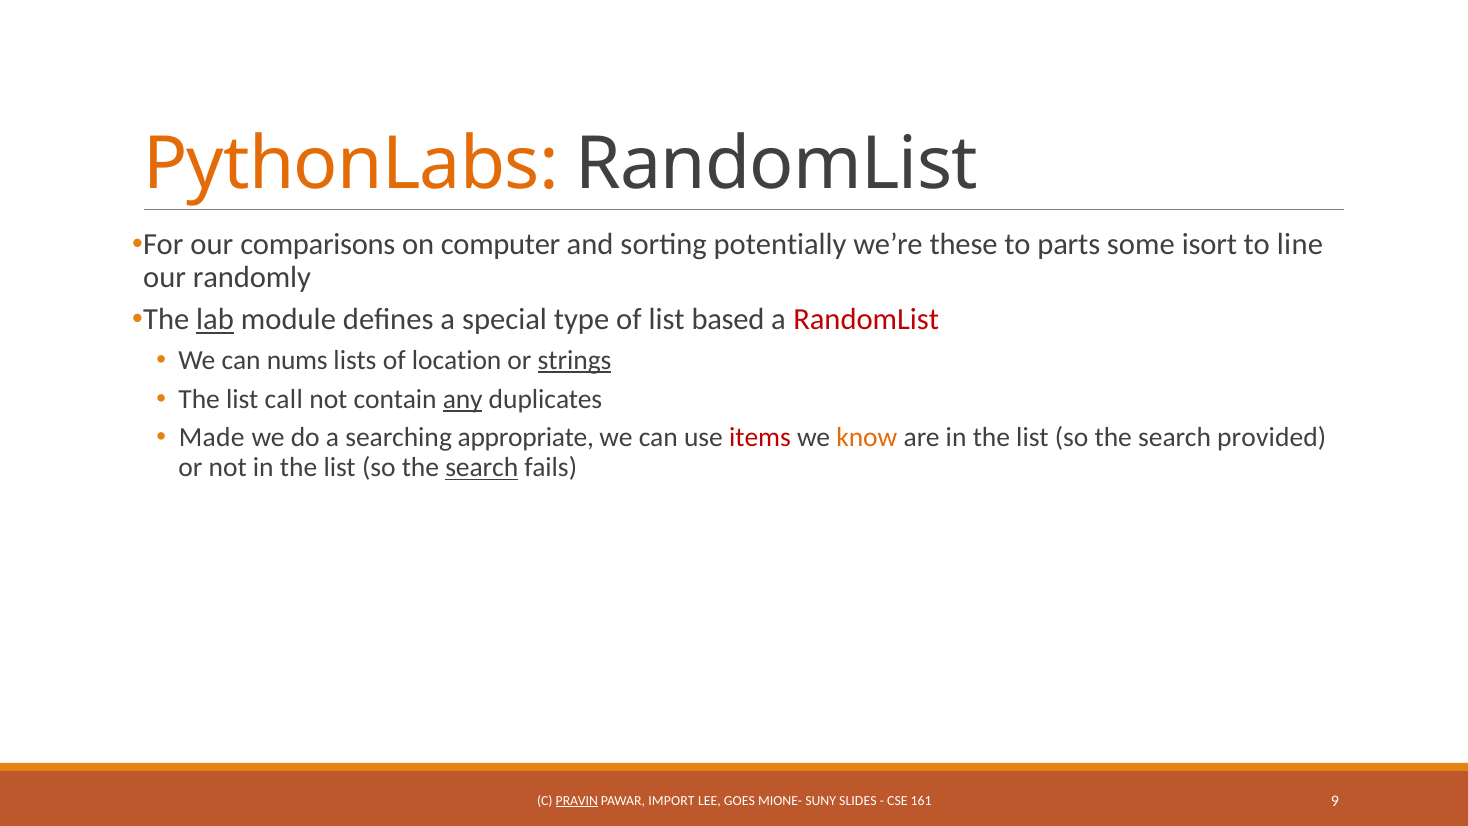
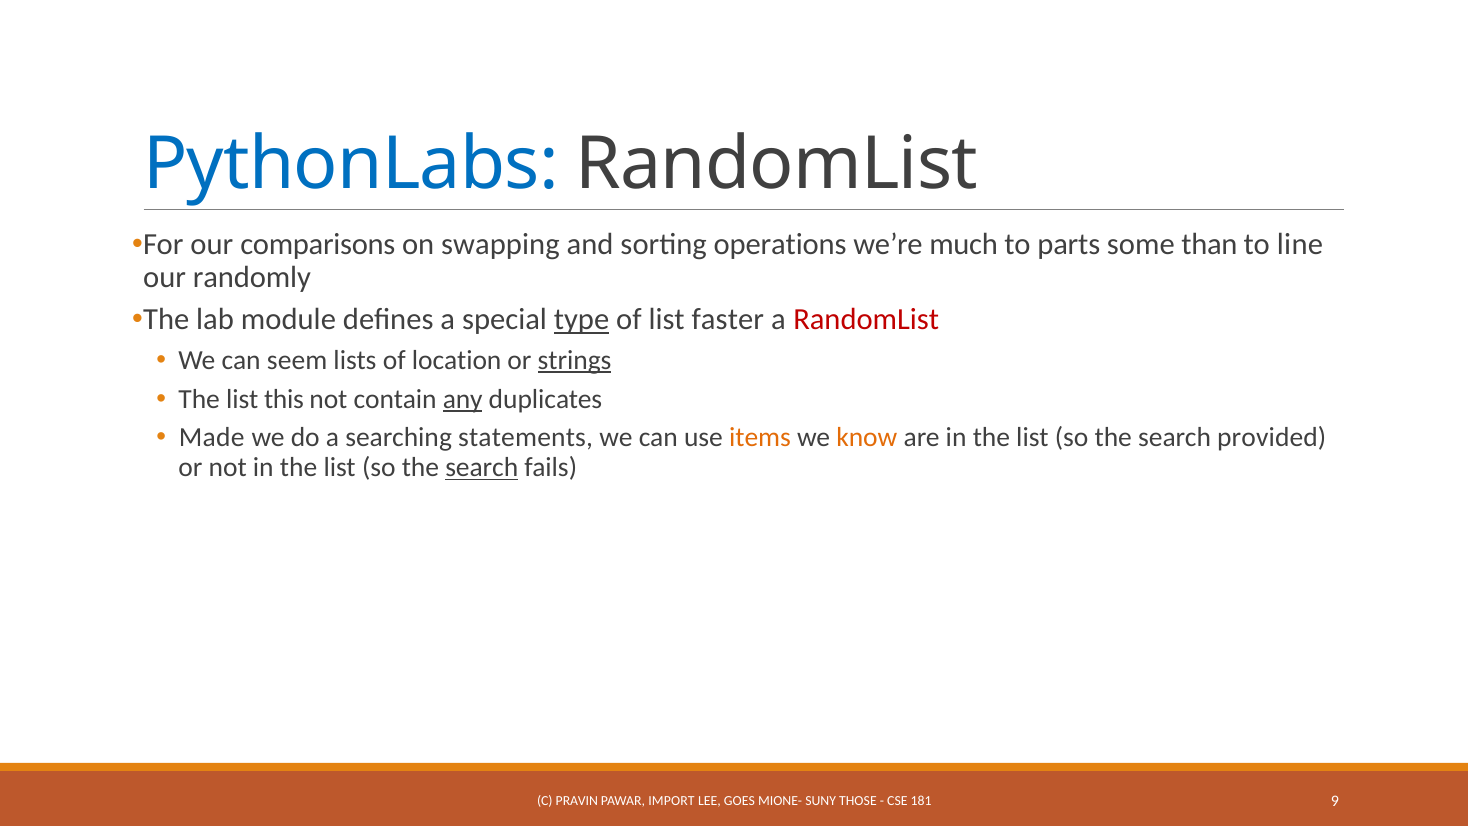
PythonLabs colour: orange -> blue (351, 164)
computer: computer -> swapping (500, 244)
potentially: potentially -> operations (780, 244)
these: these -> much (964, 244)
isort: isort -> than (1209, 244)
lab underline: present -> none (215, 319)
type underline: none -> present (582, 319)
based: based -> faster (728, 319)
nums: nums -> seem (297, 360)
call: call -> this (284, 399)
appropriate: appropriate -> statements (526, 438)
items colour: red -> orange (760, 438)
PRAVIN underline: present -> none (577, 801)
SLIDES: SLIDES -> THOSE (858, 801)
161: 161 -> 181 (921, 801)
